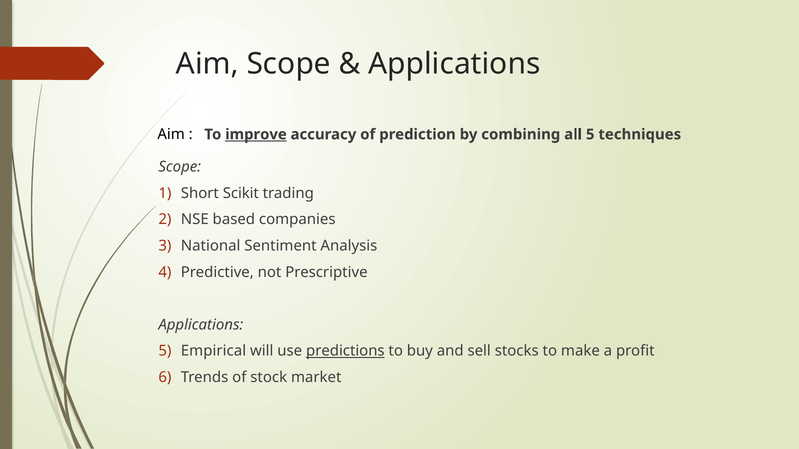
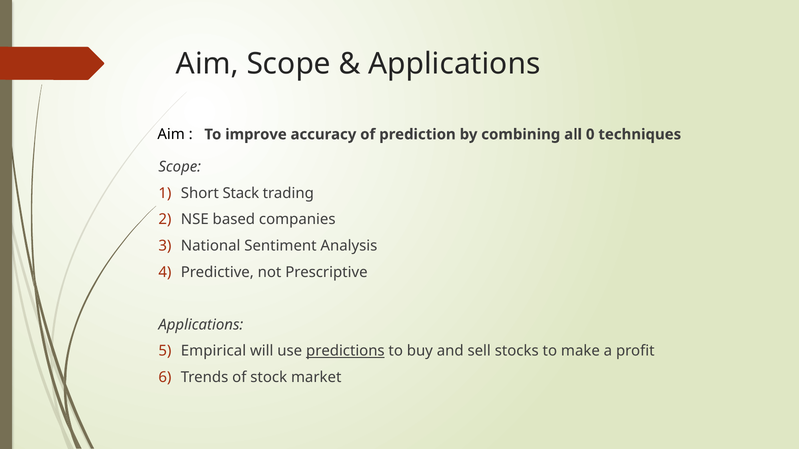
improve underline: present -> none (256, 135)
all 5: 5 -> 0 (590, 135)
Scikit: Scikit -> Stack (241, 193)
